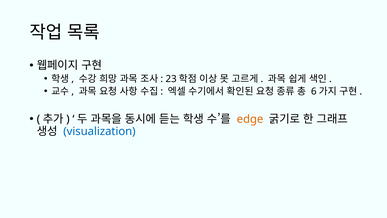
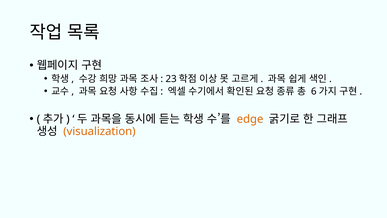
visualization colour: blue -> orange (99, 131)
